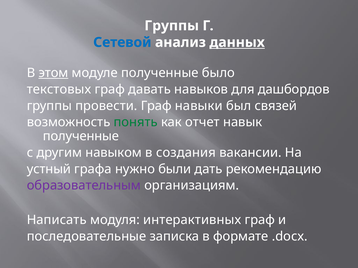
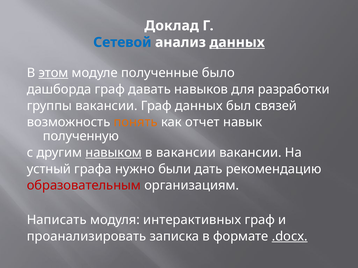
Группы: Группы -> Доклад (172, 26)
текстовых: текстовых -> дашборда (59, 90)
дашбордов: дашбордов -> разработки (294, 90)
группы провести: провести -> вакансии (106, 106)
Граф навыки: навыки -> данных (199, 106)
понять colour: green -> orange (136, 122)
полученные: полученные -> полученную (81, 136)
навыком underline: none -> present (114, 153)
в создания: создания -> вакансии (186, 153)
образовательным colour: purple -> red (84, 186)
последовательные: последовательные -> проанализировать (86, 237)
.docx underline: none -> present (290, 237)
